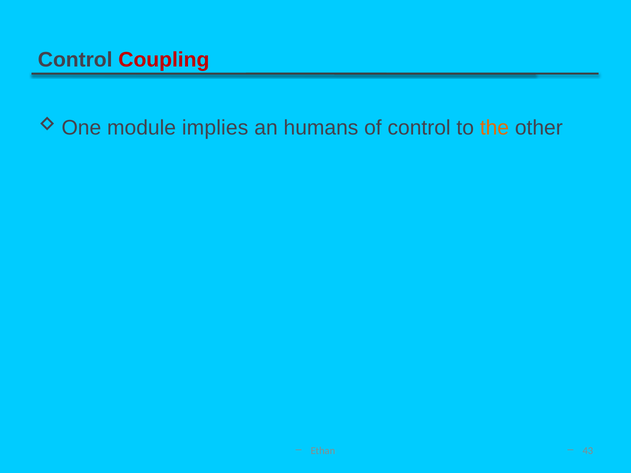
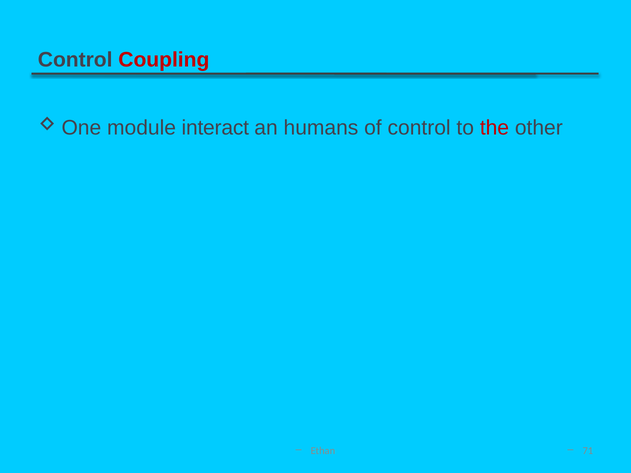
implies: implies -> interact (215, 128)
the colour: orange -> red (494, 128)
43: 43 -> 71 (588, 451)
